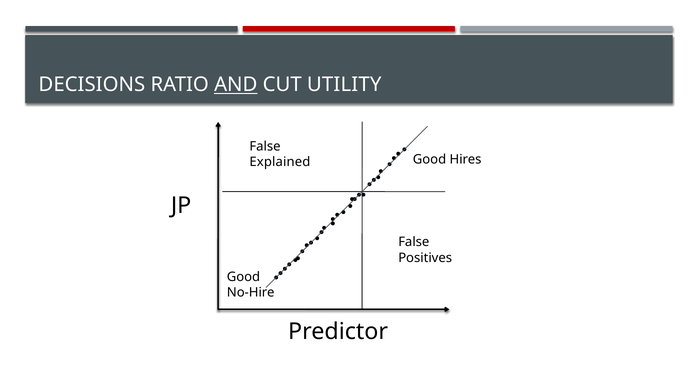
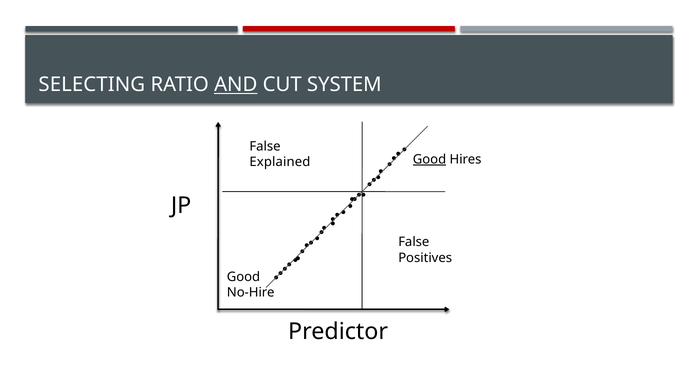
DECISIONS: DECISIONS -> SELECTING (92, 85)
UTILITY: UTILITY -> SYSTEM (344, 85)
Good underline: none -> present (430, 160)
